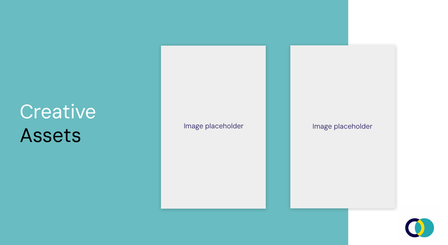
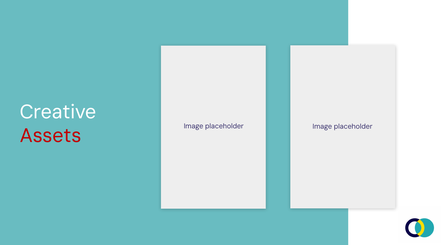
Assets colour: black -> red (51, 136)
